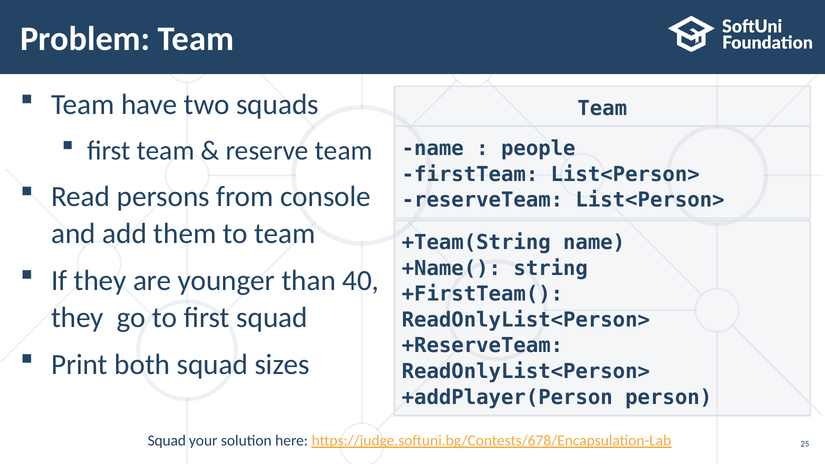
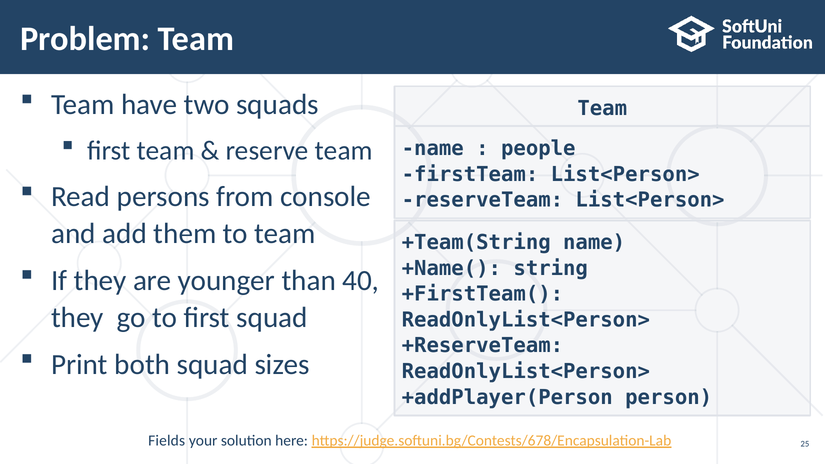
Squad: Squad -> Fields (167, 441)
